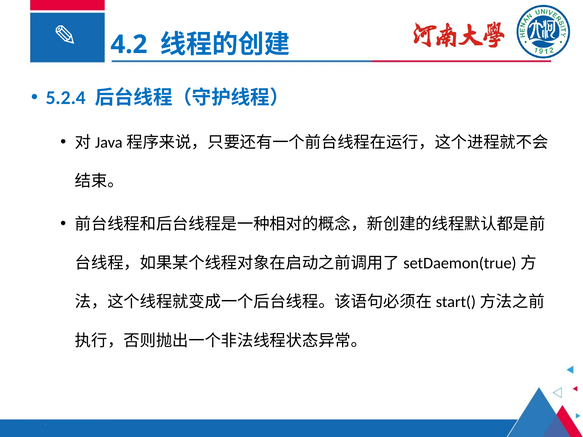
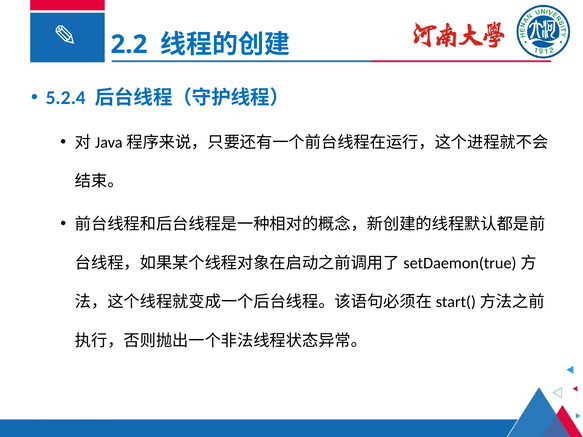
4.2: 4.2 -> 2.2 (129, 45)
